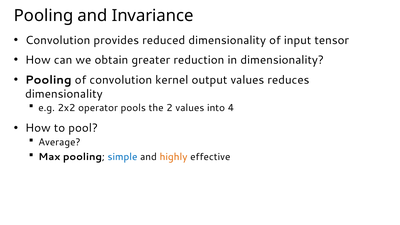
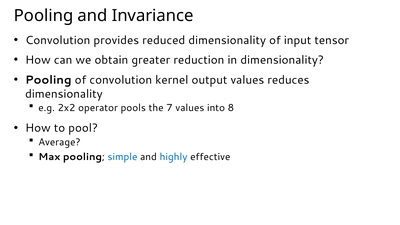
2: 2 -> 7 (170, 108)
4: 4 -> 8 (231, 108)
highly colour: orange -> blue (174, 157)
